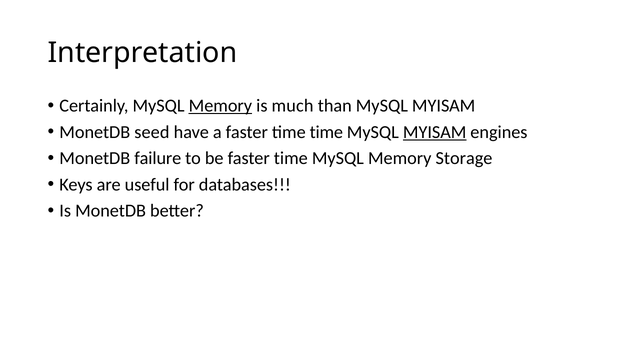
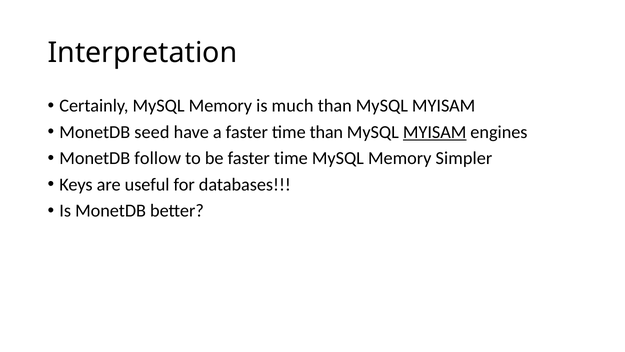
Memory underline: present -> none (220, 106)
time time: time -> than (326, 132)
failure: failure -> follow (158, 158)
Storage: Storage -> Simpler (464, 158)
